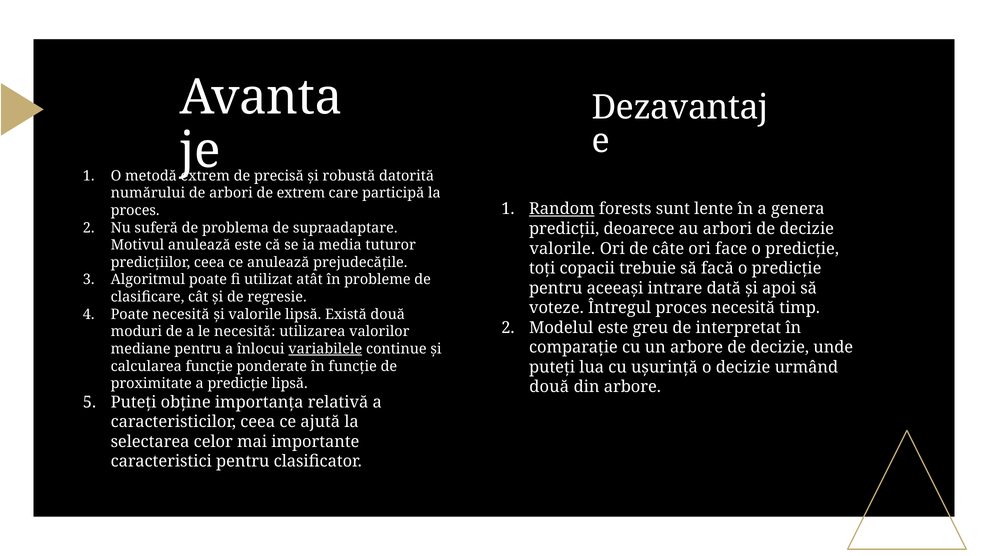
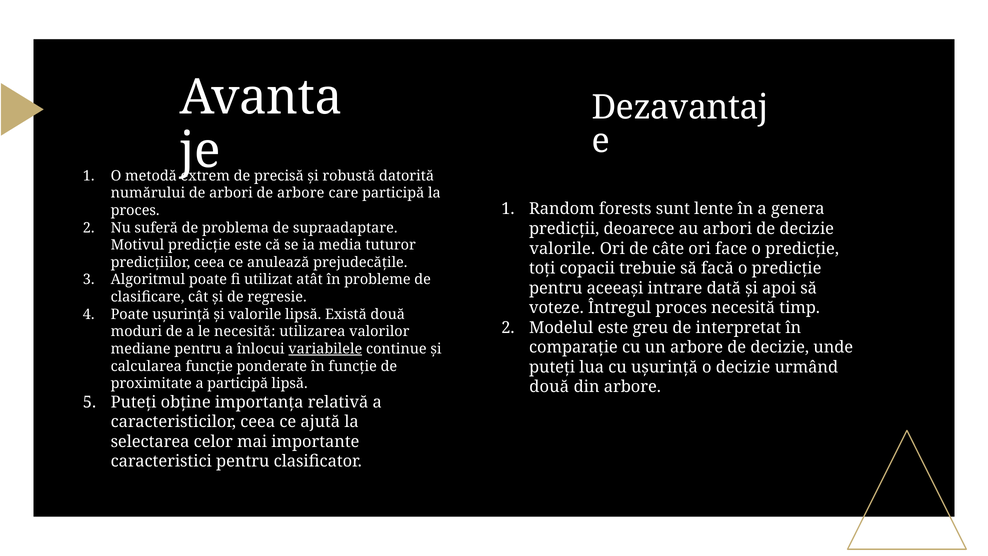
de extrem: extrem -> arbore (301, 193)
Random underline: present -> none (562, 209)
Motivul anulează: anulează -> predicție (199, 245)
Poate necesită: necesită -> ușurință (181, 314)
a predicție: predicție -> participă (238, 383)
